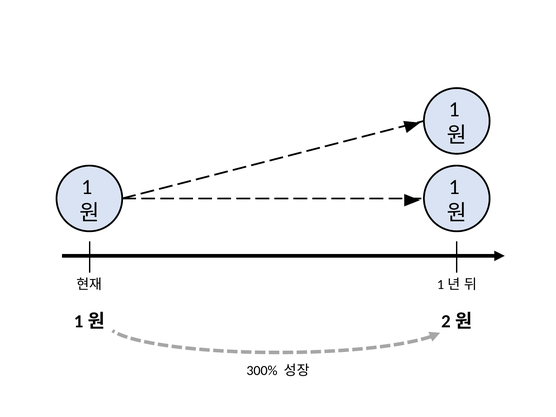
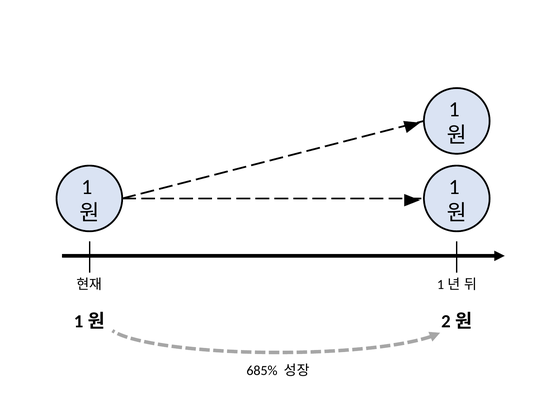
300%: 300% -> 685% (262, 370)
